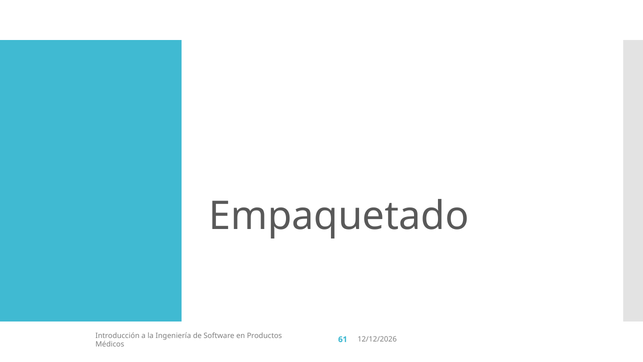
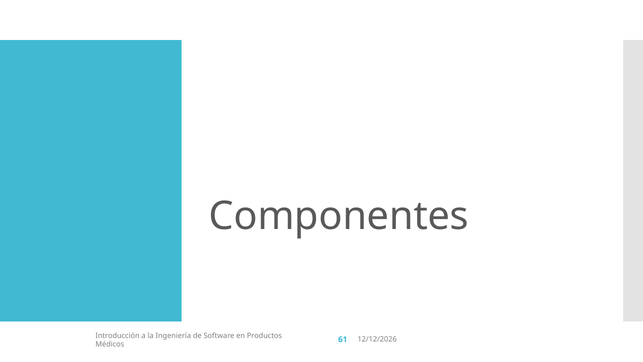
Empaquetado: Empaquetado -> Componentes (339, 216)
